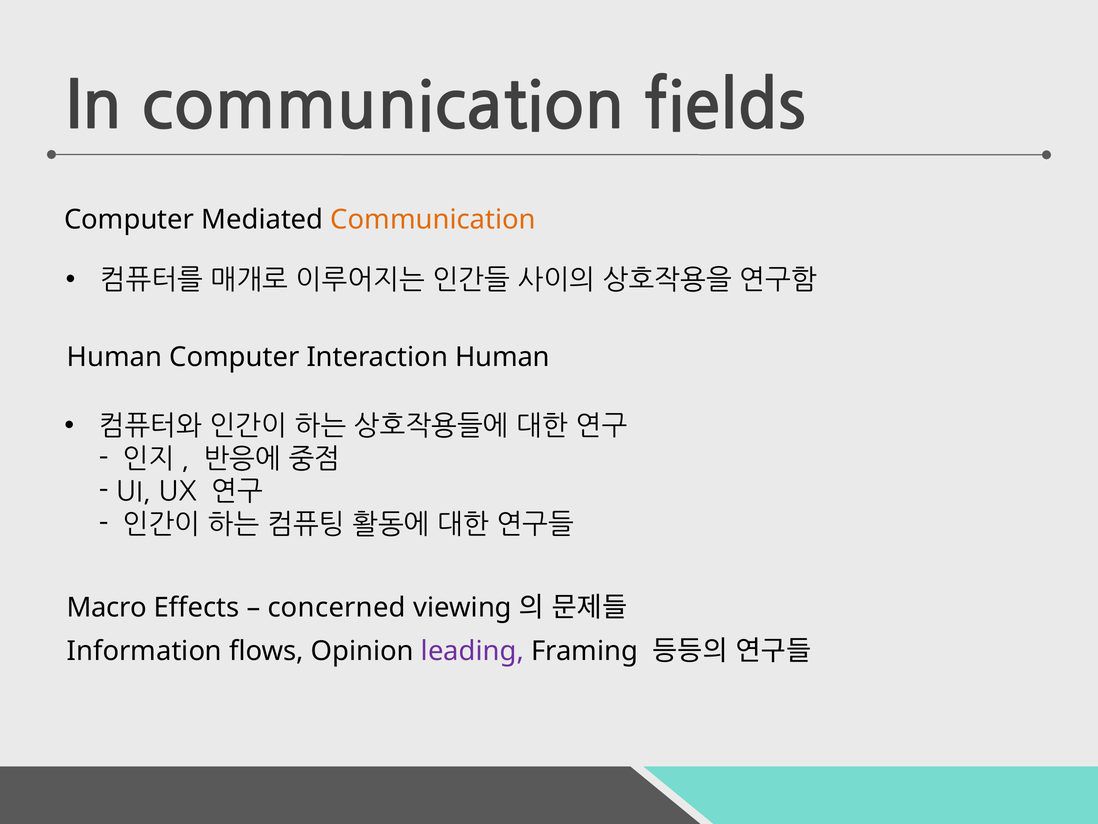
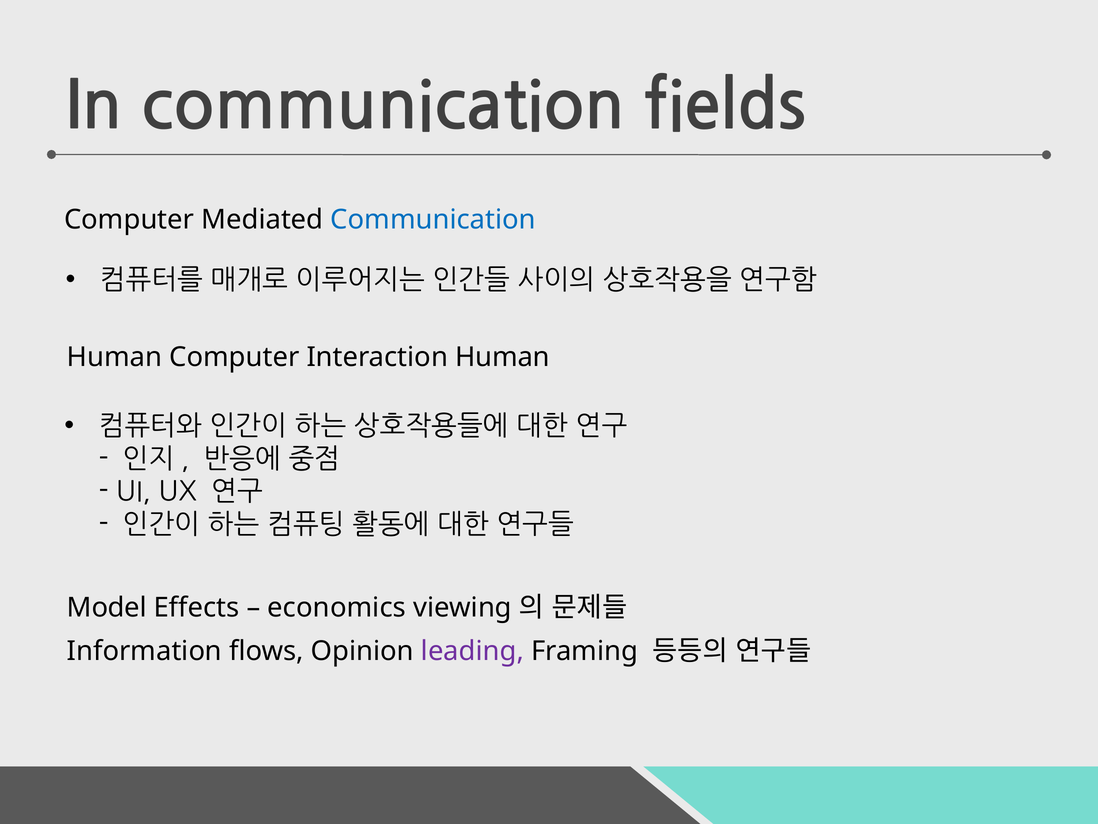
Communication colour: orange -> blue (433, 219)
Macro: Macro -> Model (107, 607)
concerned: concerned -> economics (337, 607)
